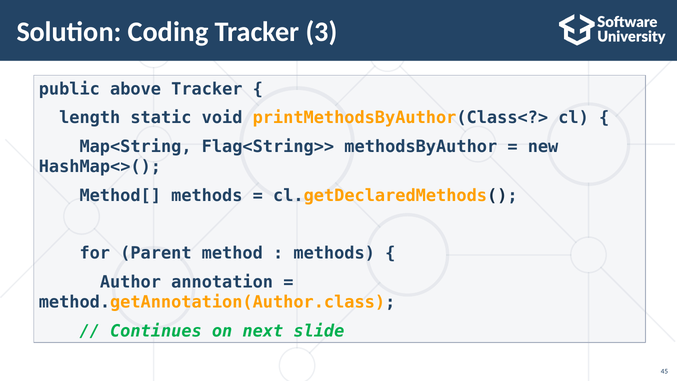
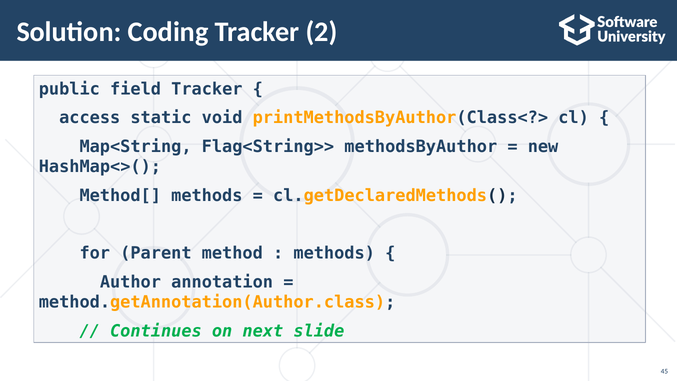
3: 3 -> 2 (322, 32)
above: above -> field (136, 89)
length: length -> access (90, 118)
